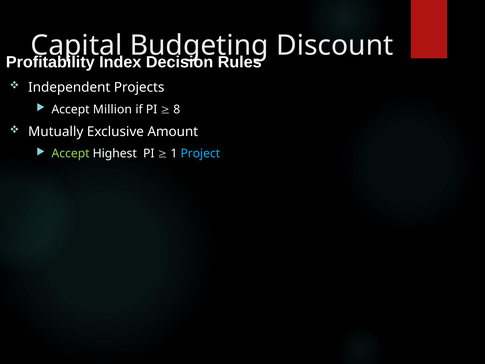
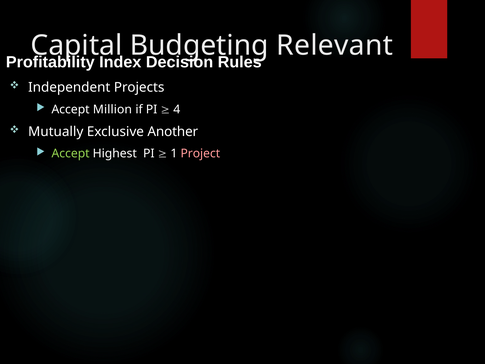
Discount: Discount -> Relevant (335, 45)
8: 8 -> 4 (177, 109)
Amount: Amount -> Another (173, 132)
Project colour: light blue -> pink (200, 154)
